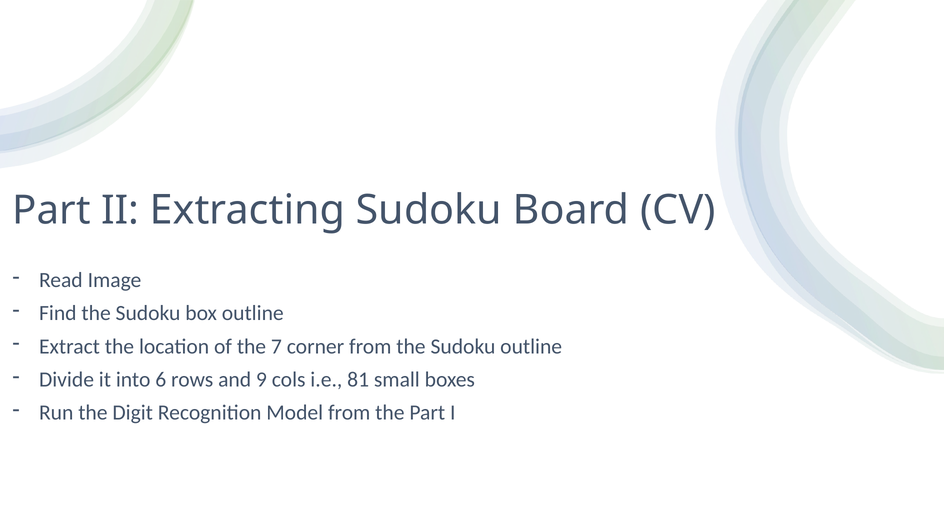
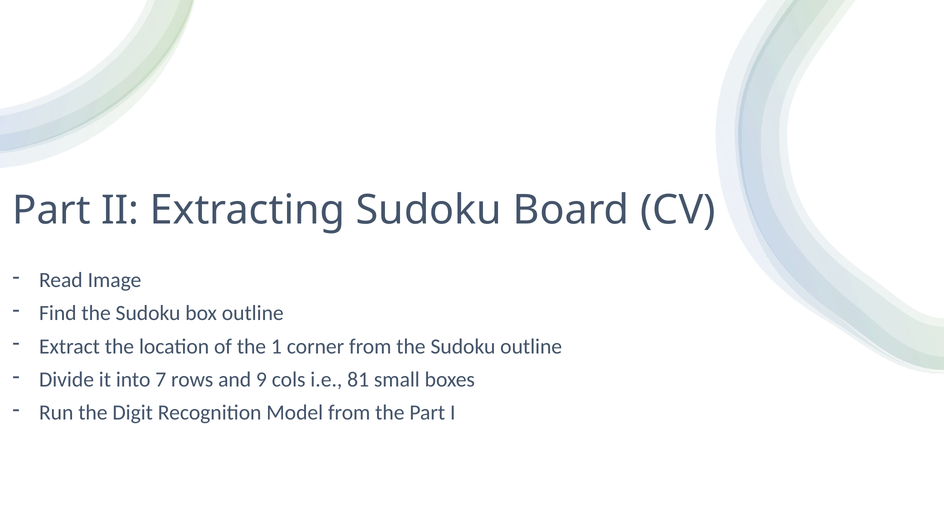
7: 7 -> 1 (276, 346)
6: 6 -> 7 (161, 380)
